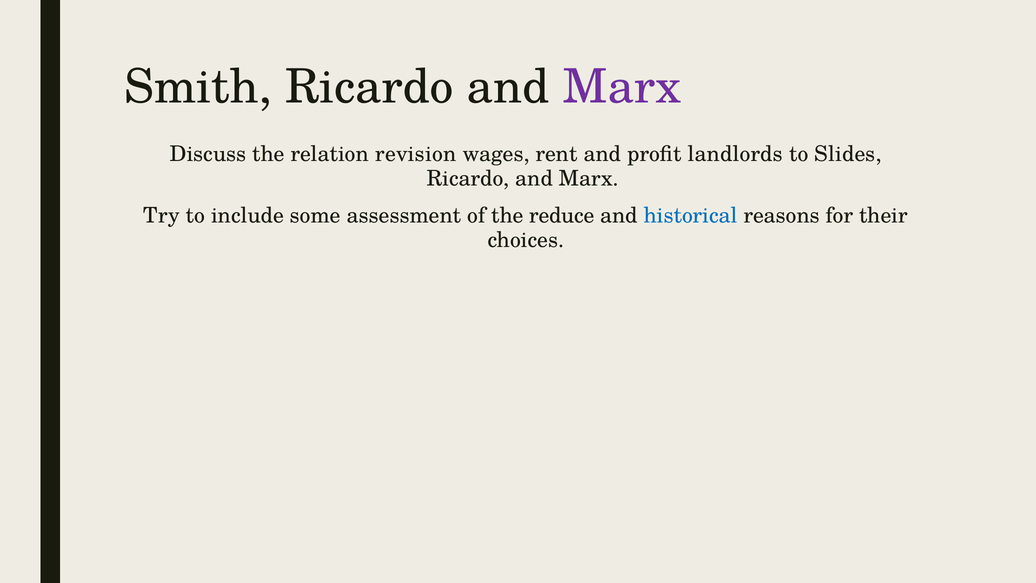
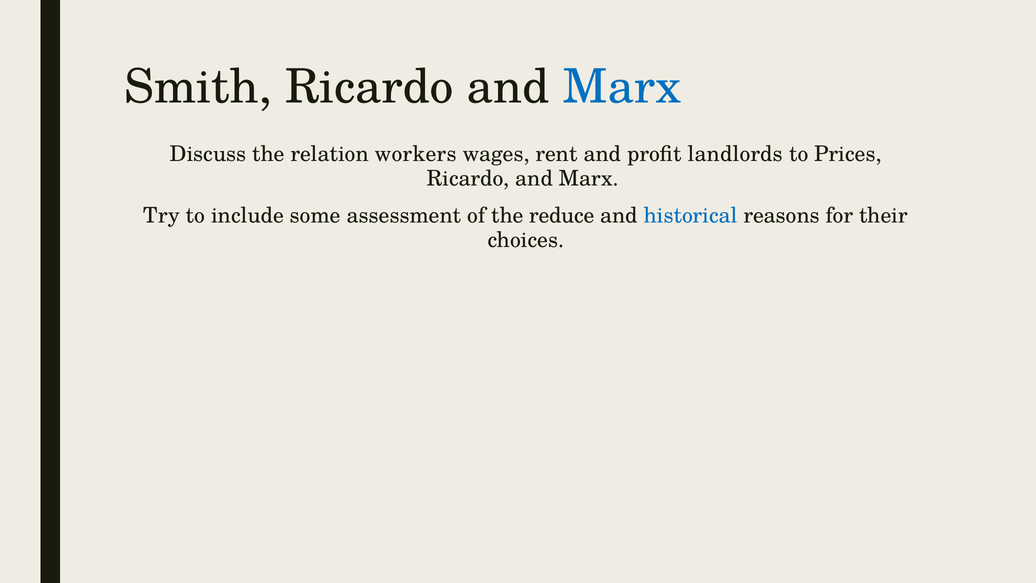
Marx colour: purple -> blue (622, 87)
revision: revision -> workers (416, 154)
Slides: Slides -> Prices (848, 154)
